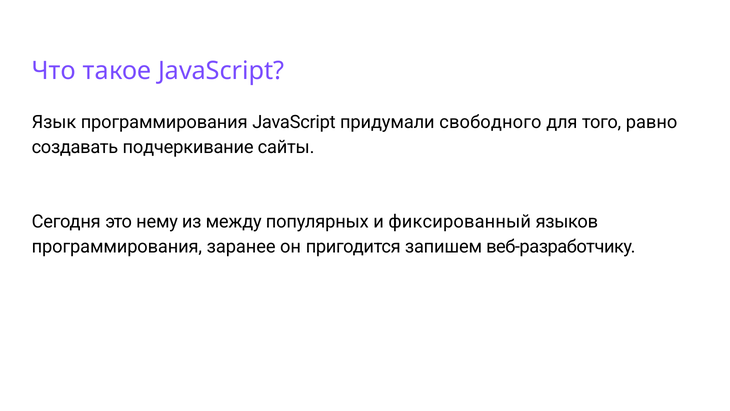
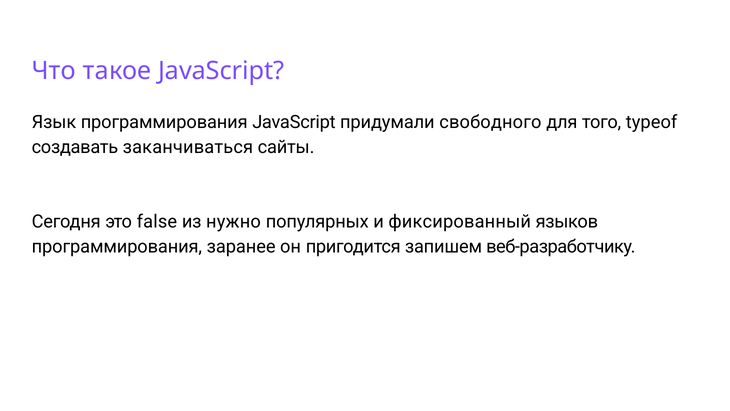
равно: равно -> typeof (652, 122)
подчеркивание: подчеркивание -> заканчиваться (188, 147)
нему: нему -> false (157, 222)
между: между -> нужно (233, 222)
